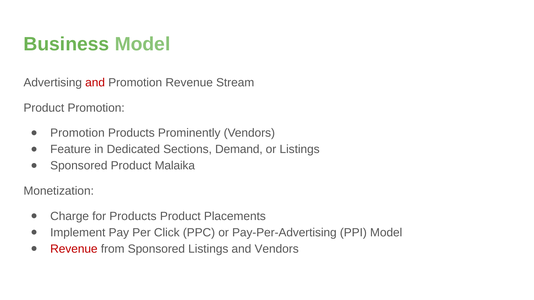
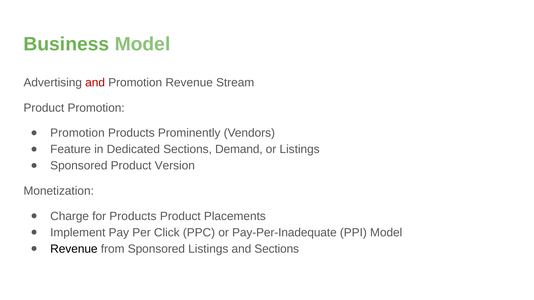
Malaika: Malaika -> Version (175, 166)
Pay-Per-Advertising: Pay-Per-Advertising -> Pay-Per-Inadequate (284, 233)
Revenue colour: red -> black (74, 249)
and Vendors: Vendors -> Sections (277, 249)
